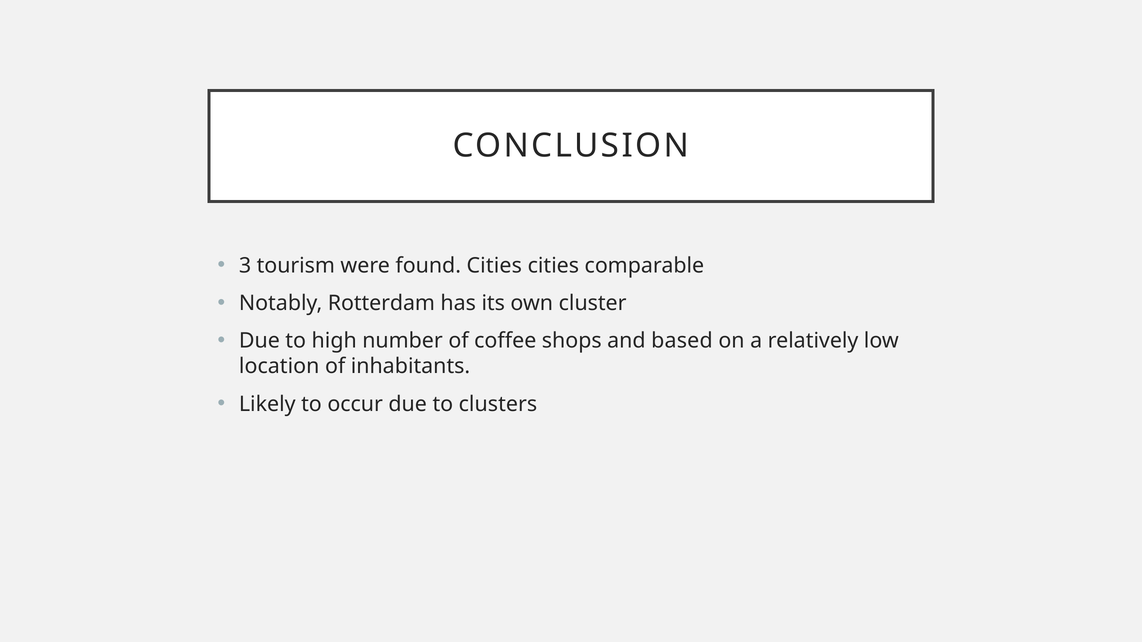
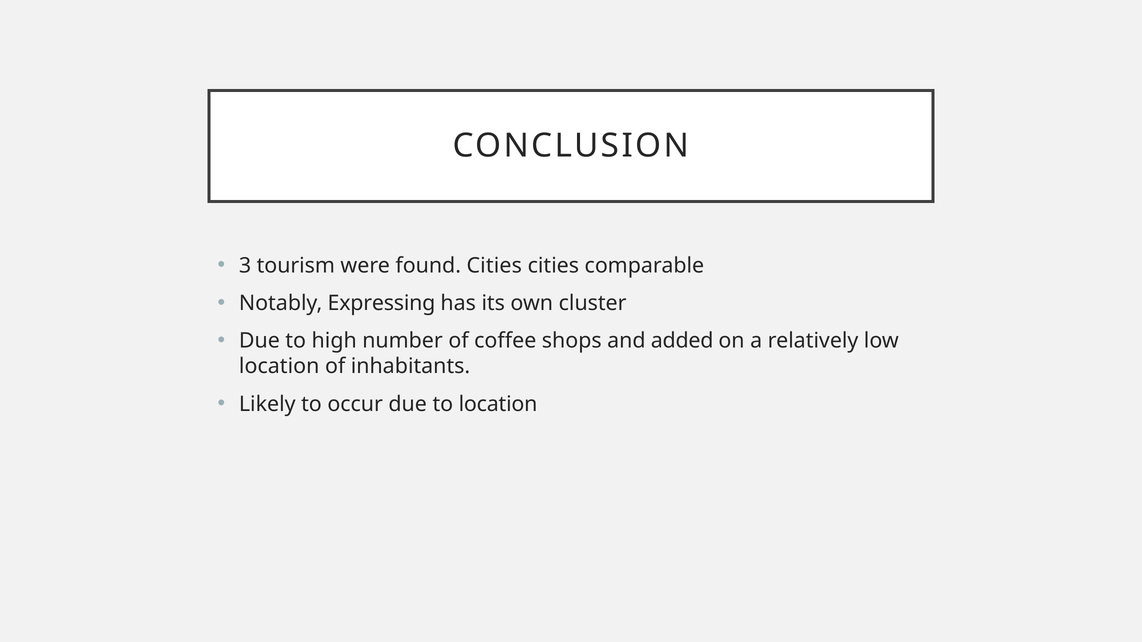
Rotterdam: Rotterdam -> Expressing (381, 303)
based: based -> added (682, 341)
to clusters: clusters -> location (498, 404)
